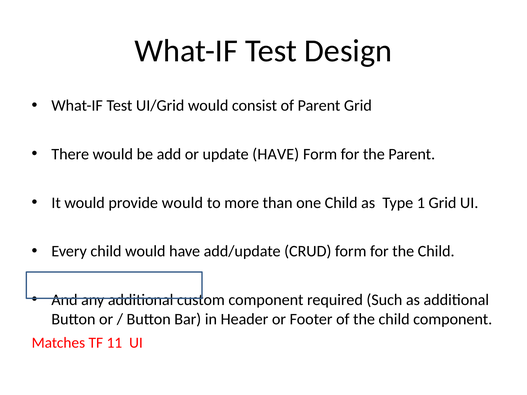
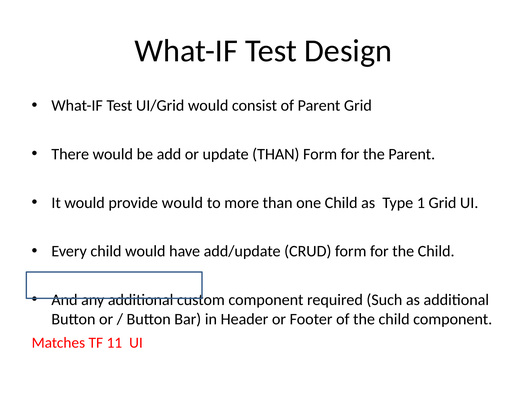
update HAVE: HAVE -> THAN (276, 154)
